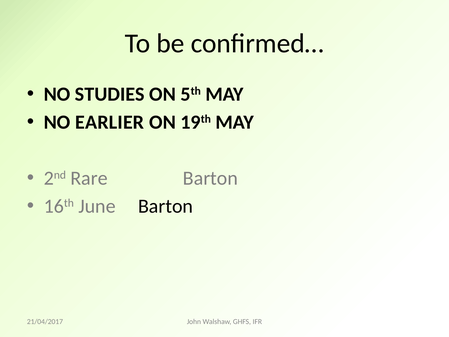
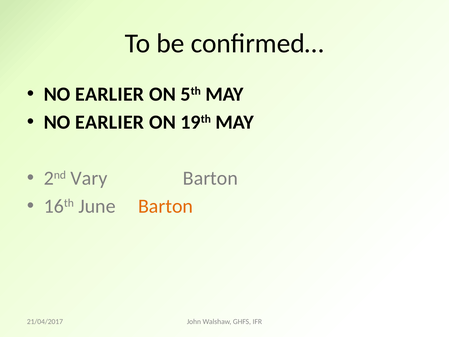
STUDIES: STUDIES -> EARLIER (110, 94)
Rare: Rare -> Vary (89, 178)
Barton colour: black -> orange (166, 206)
